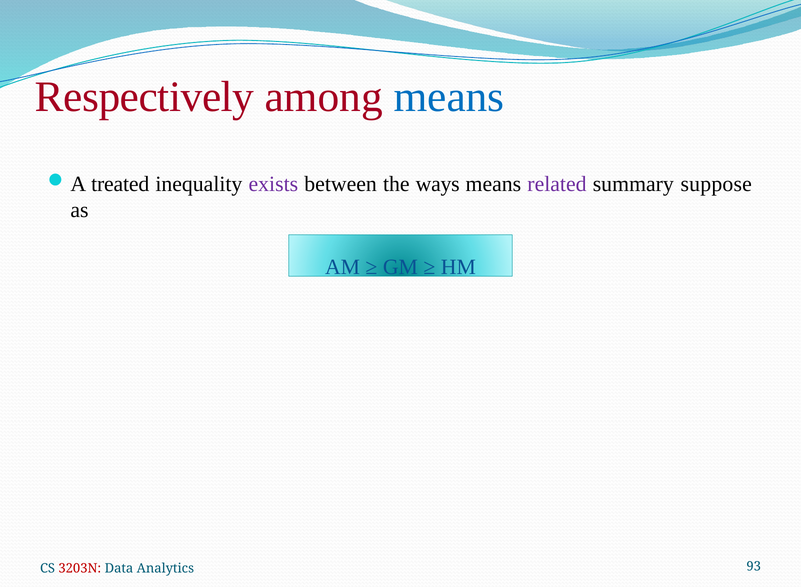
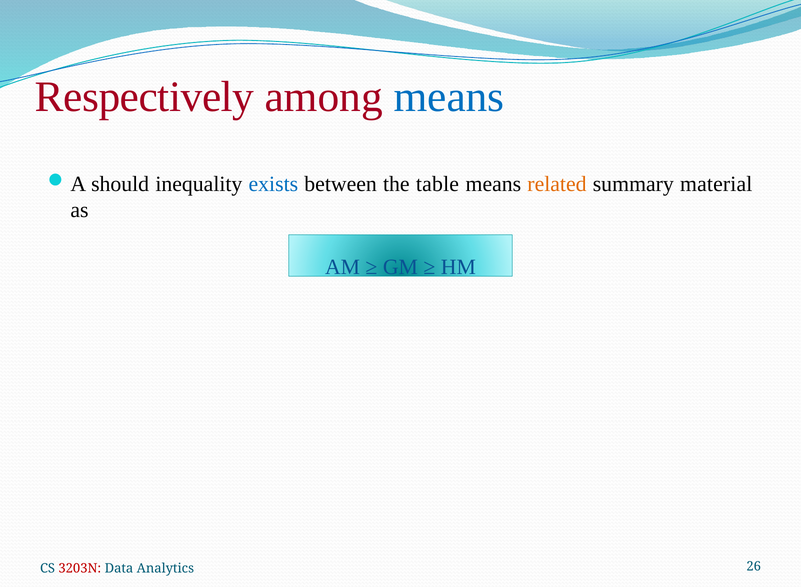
treated: treated -> should (120, 184)
exists colour: purple -> blue (273, 184)
ways: ways -> table (437, 184)
related colour: purple -> orange (557, 184)
suppose: suppose -> material (716, 184)
93: 93 -> 26 (754, 566)
